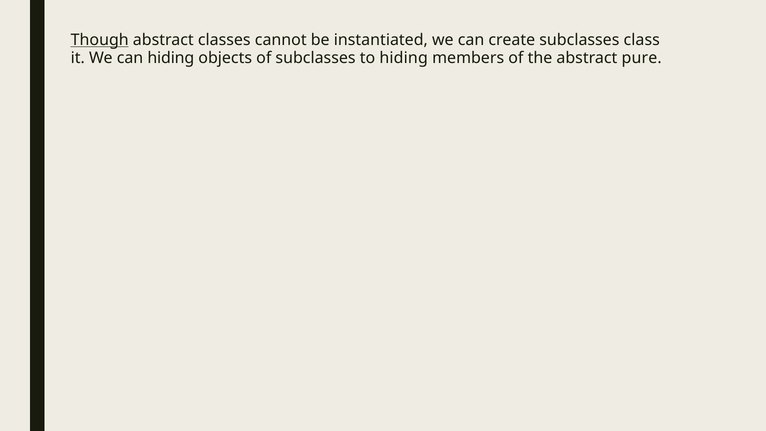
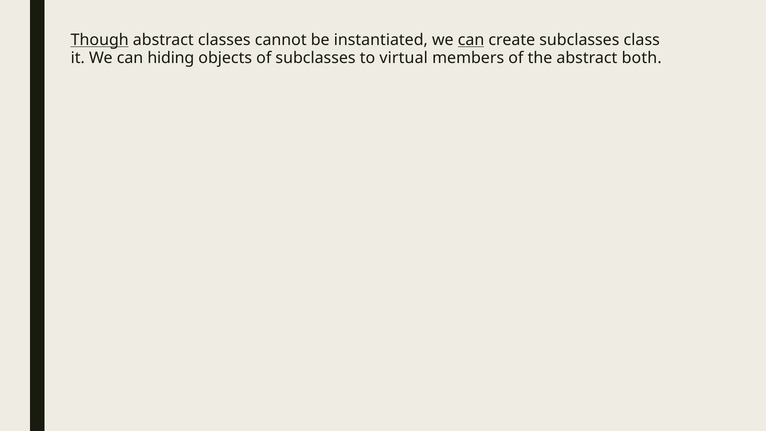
can underline: none -> present (471, 40)
to hiding: hiding -> virtual (404, 58)
pure: pure -> both (642, 58)
